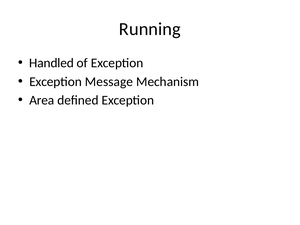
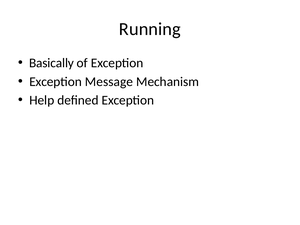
Handled: Handled -> Basically (52, 63)
Area: Area -> Help (42, 100)
